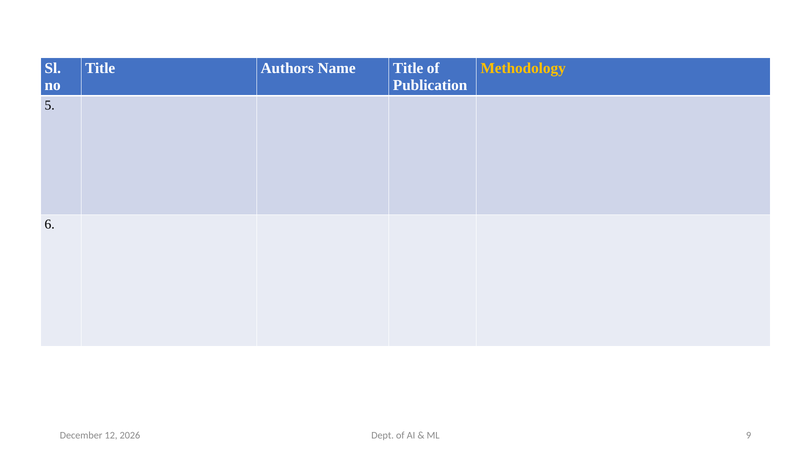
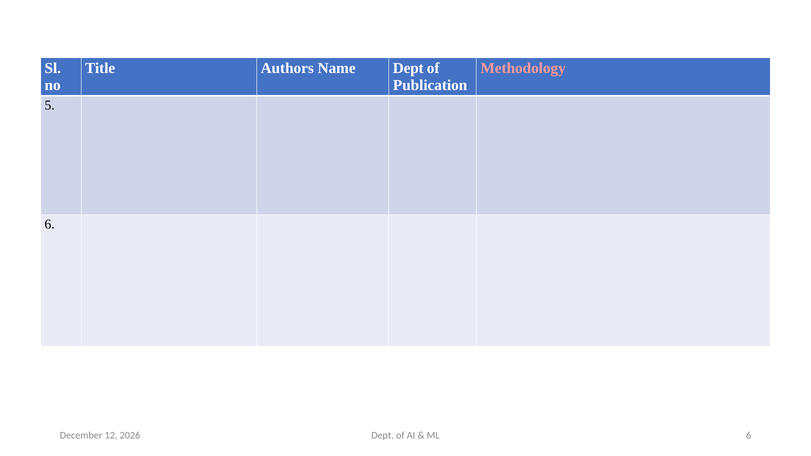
Name Title: Title -> Dept (408, 68)
Methodology colour: yellow -> pink (523, 68)
ML 9: 9 -> 6 (749, 436)
